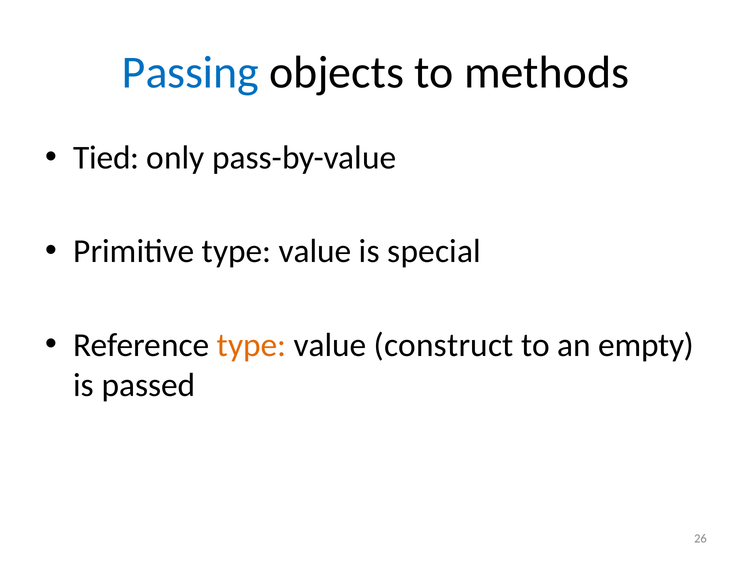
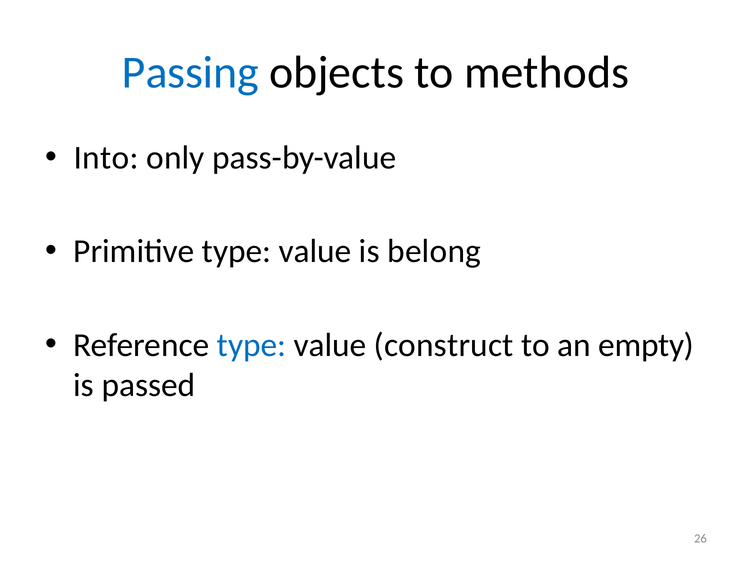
Tied: Tied -> Into (106, 158)
special: special -> belong (434, 251)
type colour: orange -> blue (252, 345)
